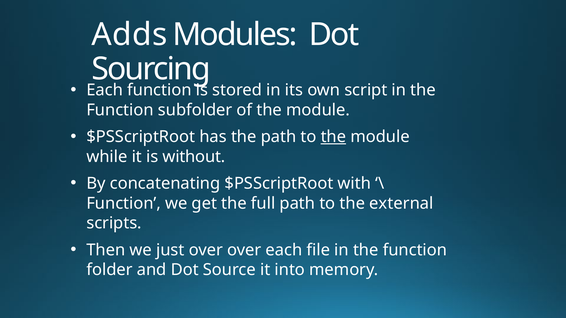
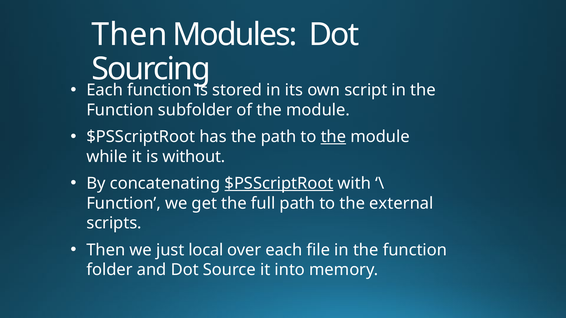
Adds: Adds -> Then (129, 35)
$PSScriptRoot underline: none -> present (279, 184)
just over: over -> local (206, 250)
